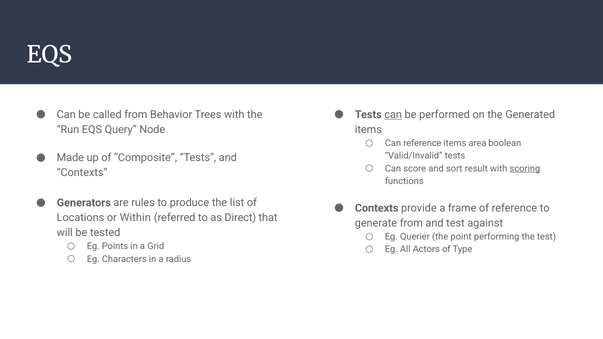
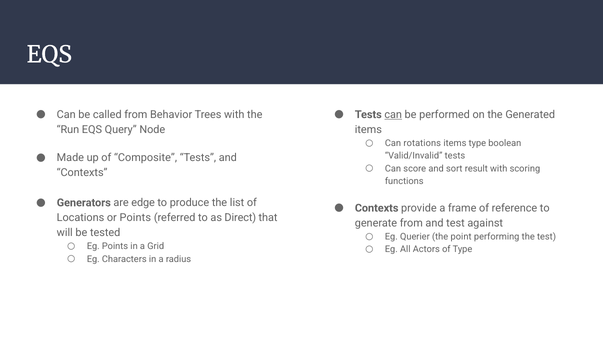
Can reference: reference -> rotations (422, 143)
items area: area -> type (477, 143)
scoring underline: present -> none (525, 169)
rules: rules -> edge (143, 203)
or Within: Within -> Points (135, 218)
